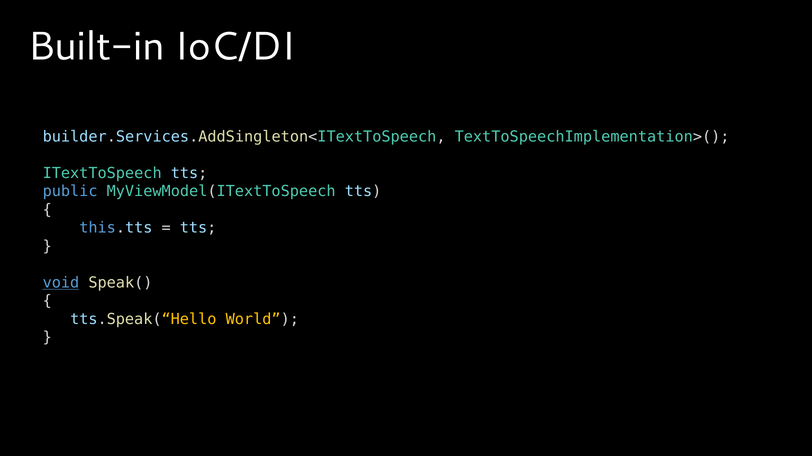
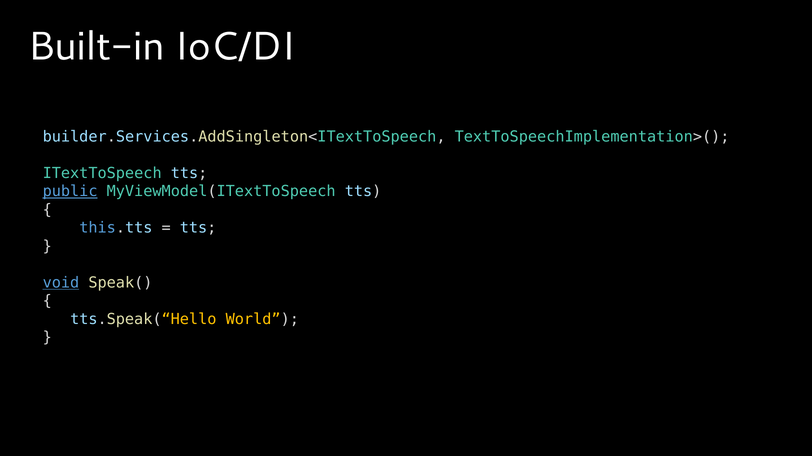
public underline: none -> present (70, 192)
